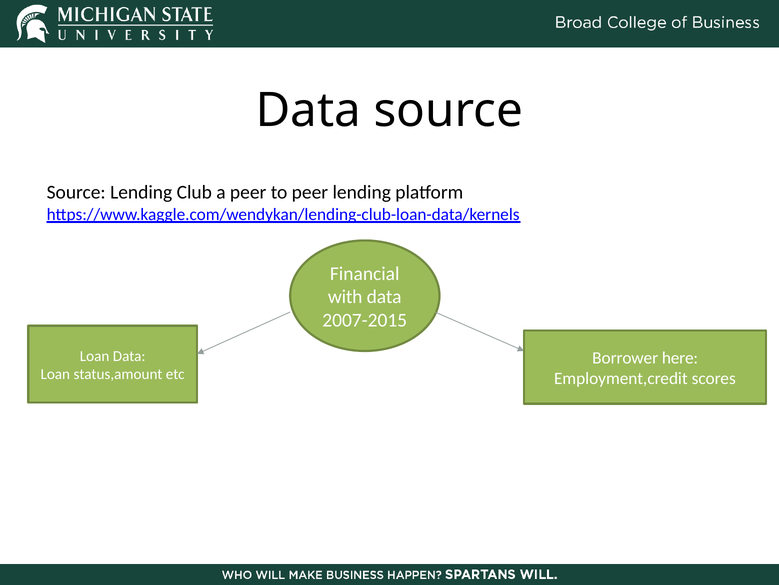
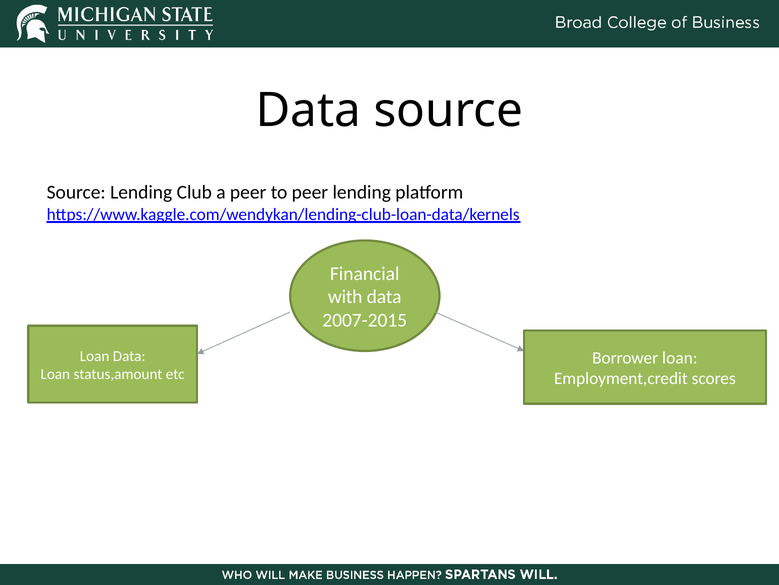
Borrower here: here -> loan (680, 357)
